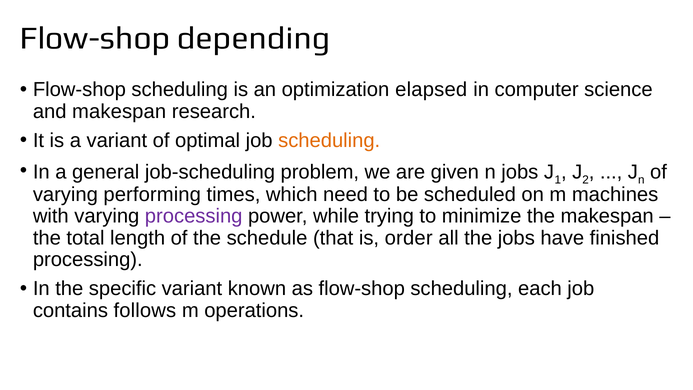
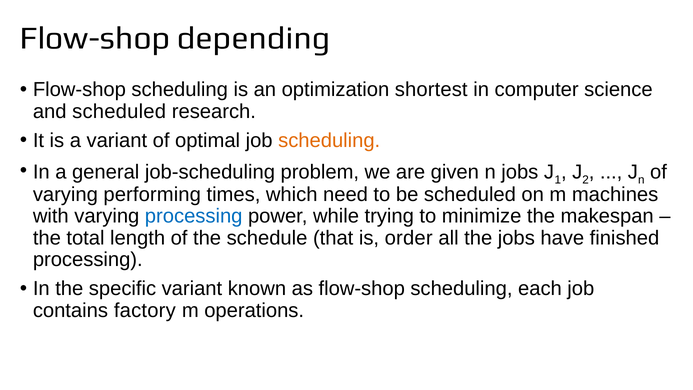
elapsed: elapsed -> shortest (431, 90)
and makespan: makespan -> scheduled (119, 111)
processing colour: purple -> blue (194, 216)
follows: follows -> factory (145, 310)
